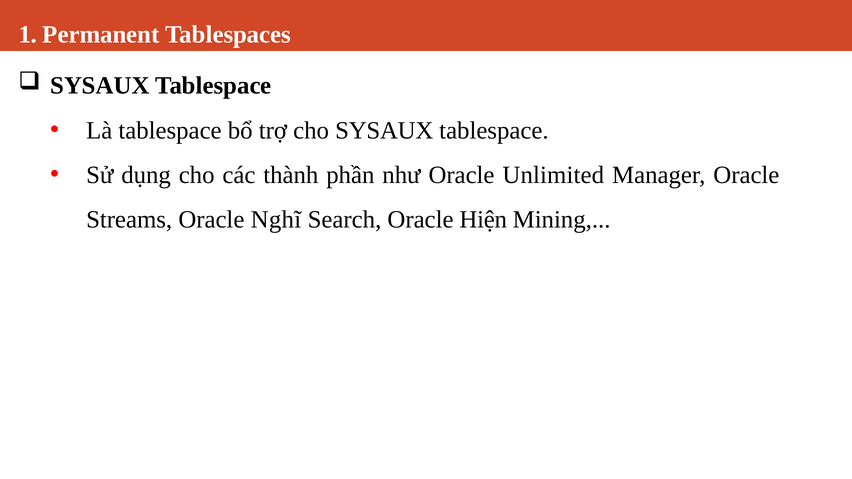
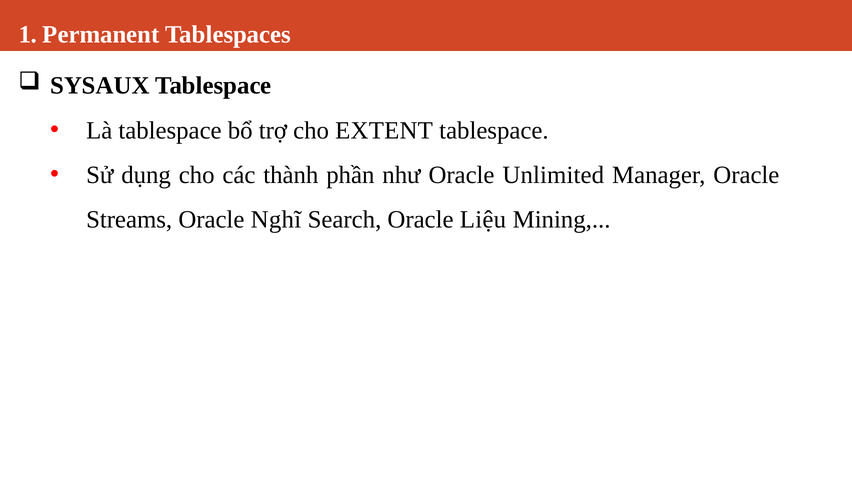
cho SYSAUX: SYSAUX -> EXTENT (384, 130)
Hiện: Hiện -> Liệu (483, 220)
